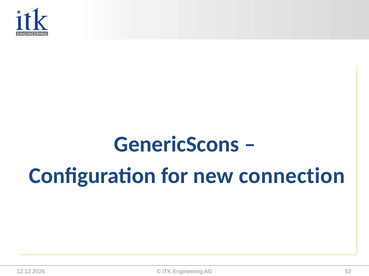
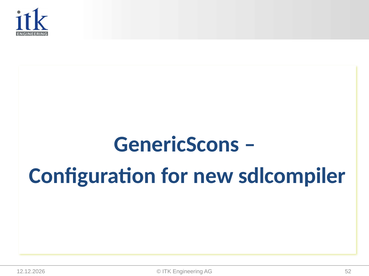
connection: connection -> sdlcompiler (292, 176)
